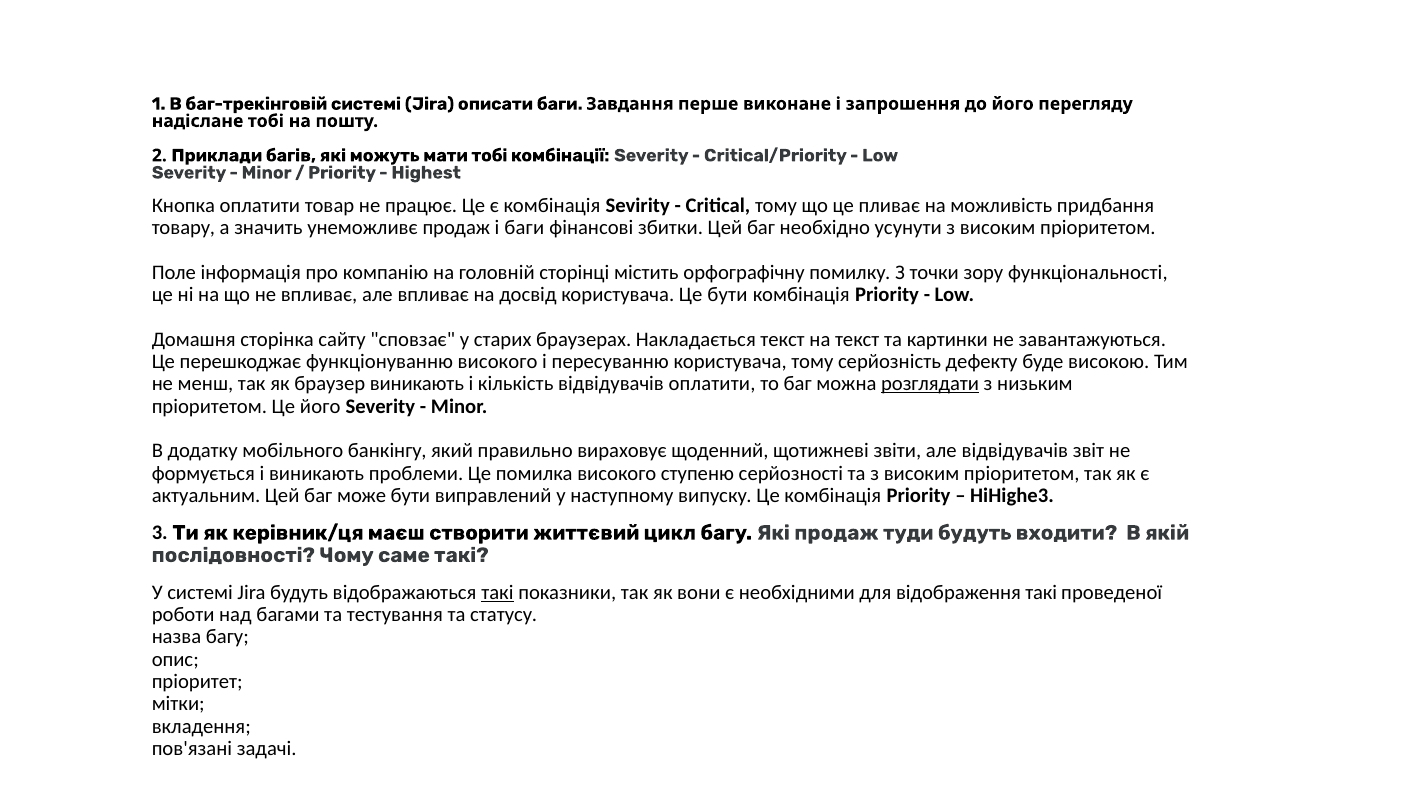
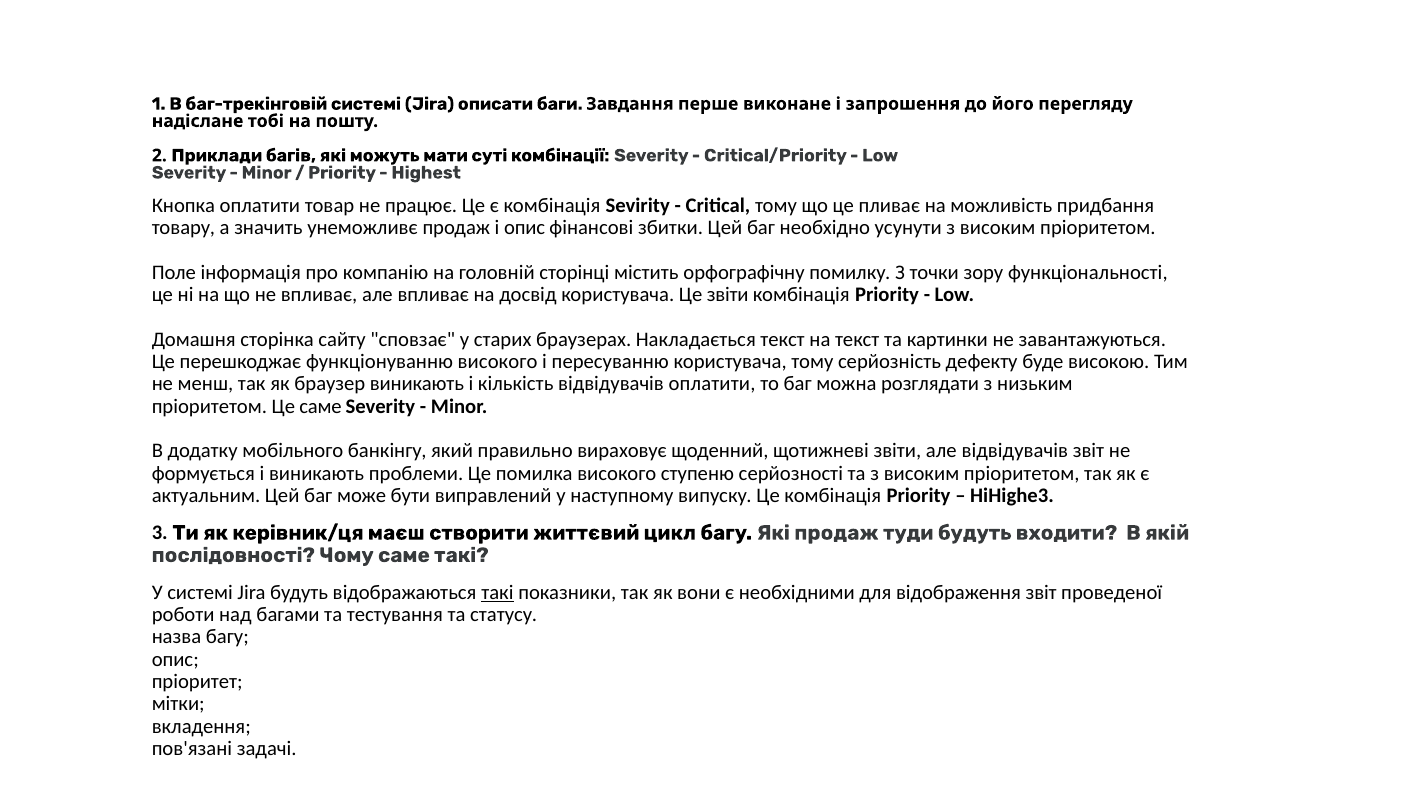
мати тобі: тобі -> суті (489, 155)
і баги: баги -> опис (525, 228)
Це бути: бути -> звіти (728, 295)
розглядати underline: present -> none (930, 384)
Це його: його -> саме (320, 406)
відображення такі: такі -> звіт (1041, 592)
